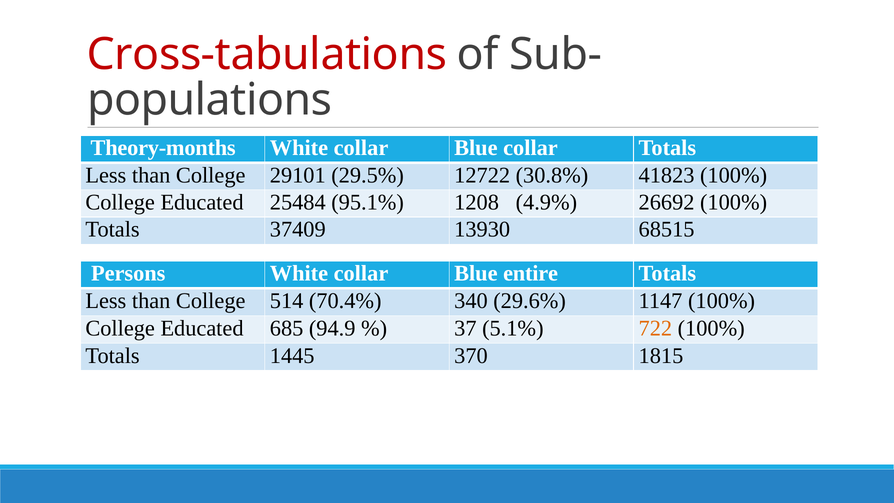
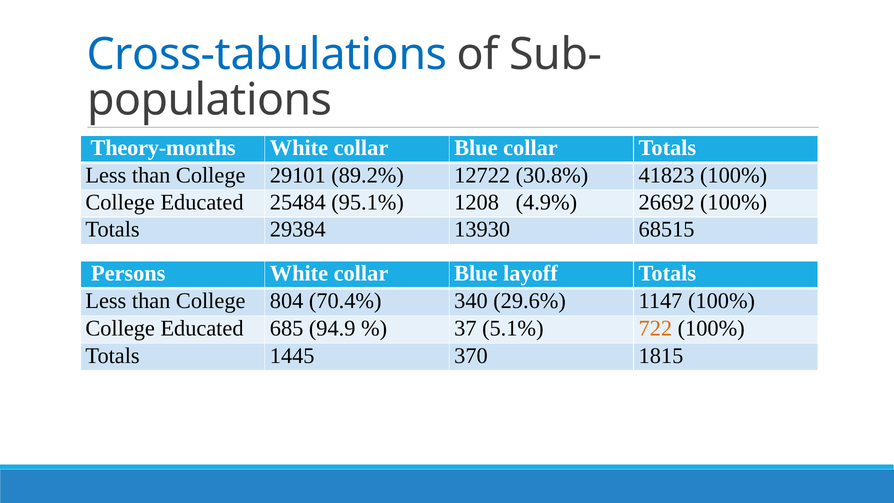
Cross-tabulations colour: red -> blue (267, 55)
29.5%: 29.5% -> 89.2% (368, 175)
37409: 37409 -> 29384 (298, 229)
entire: entire -> layoff (530, 273)
514: 514 -> 804 (287, 301)
